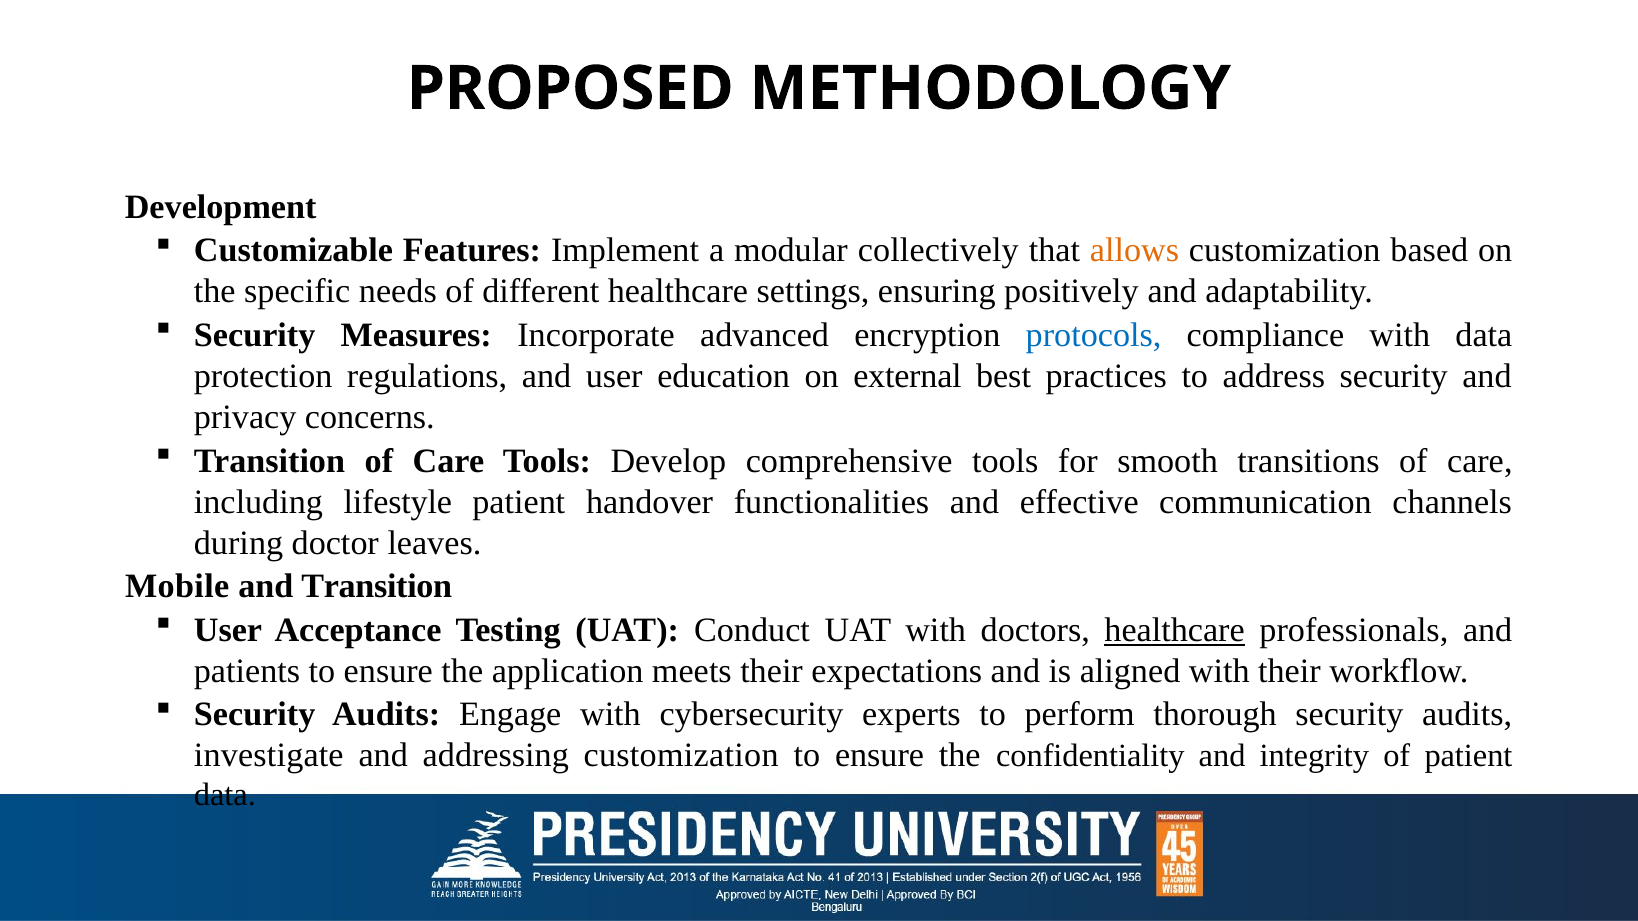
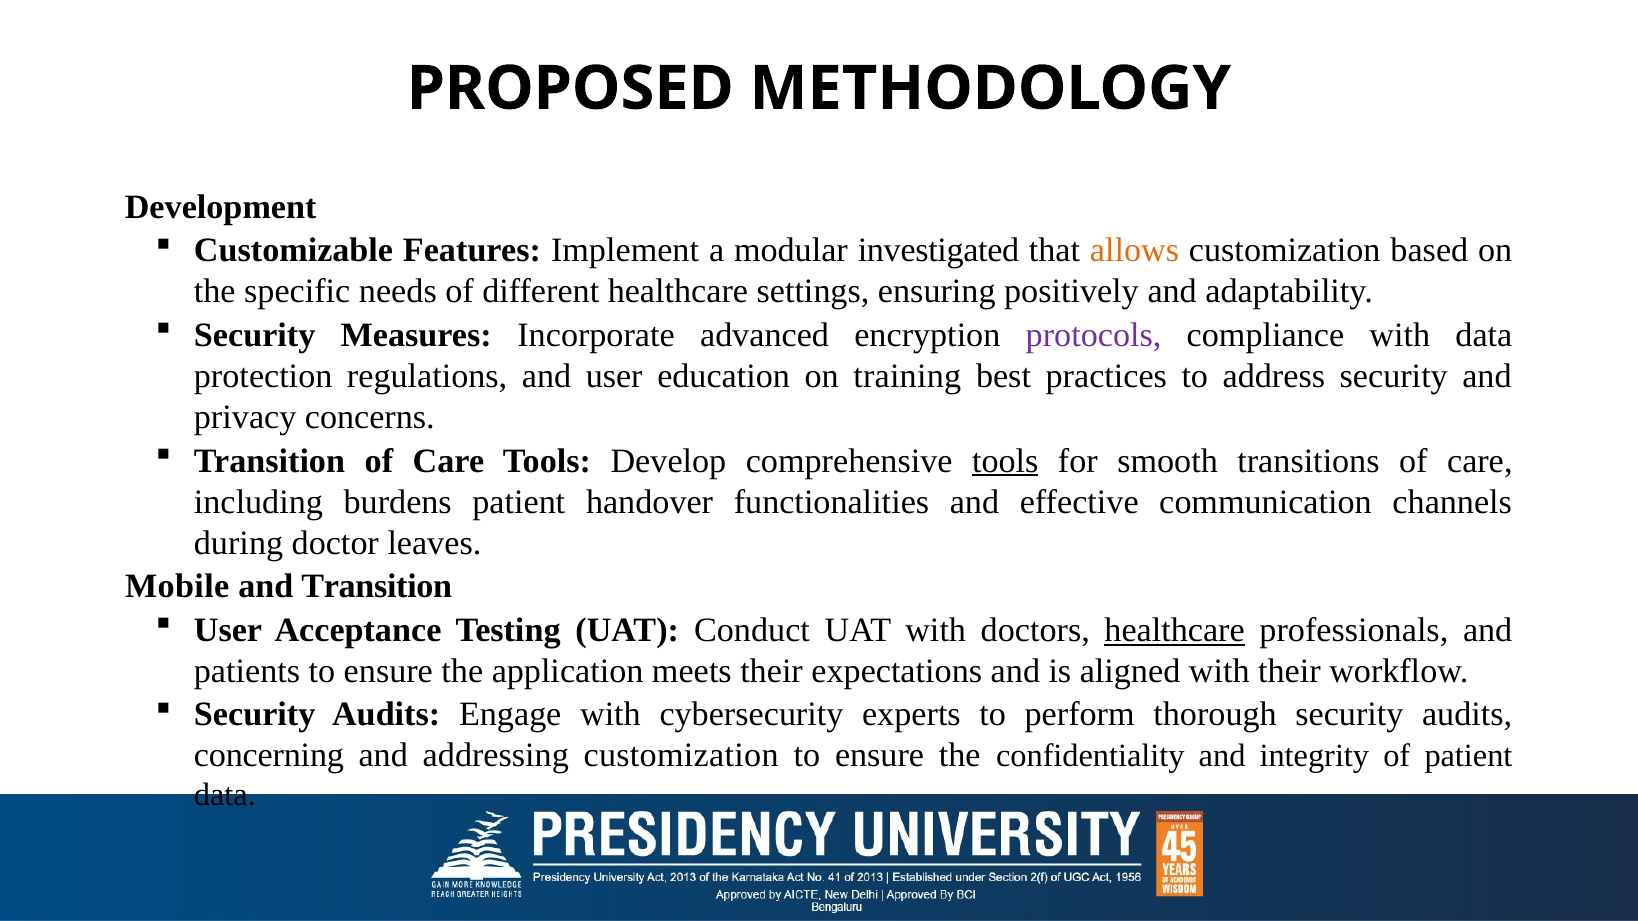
collectively: collectively -> investigated (939, 251)
protocols colour: blue -> purple (1094, 335)
external: external -> training (907, 376)
tools underline: none -> present (1005, 461)
lifestyle: lifestyle -> burdens (398, 502)
investigate: investigate -> concerning (269, 756)
